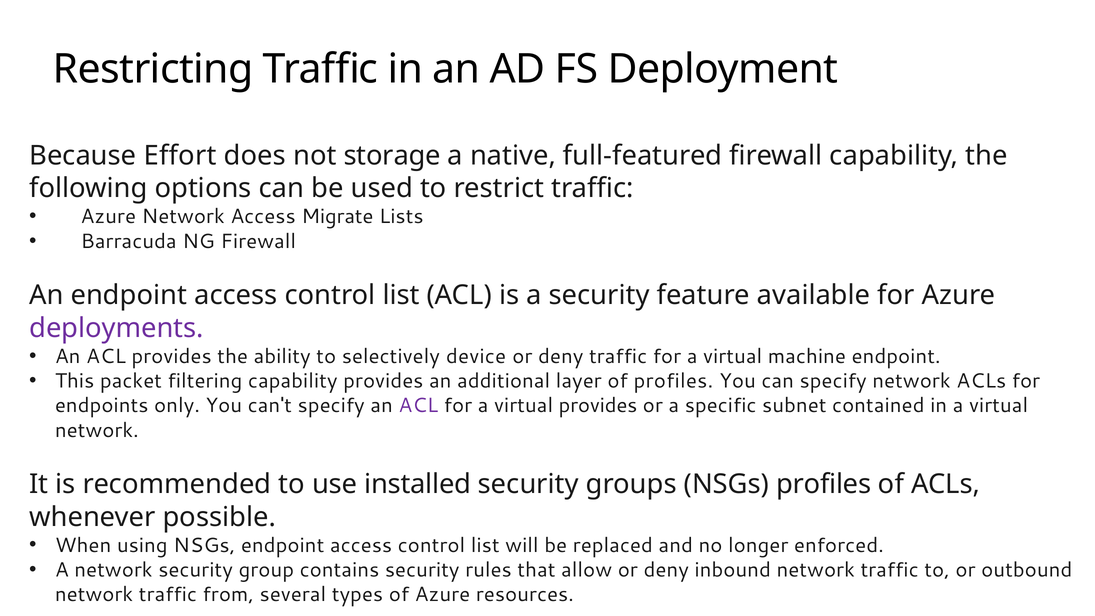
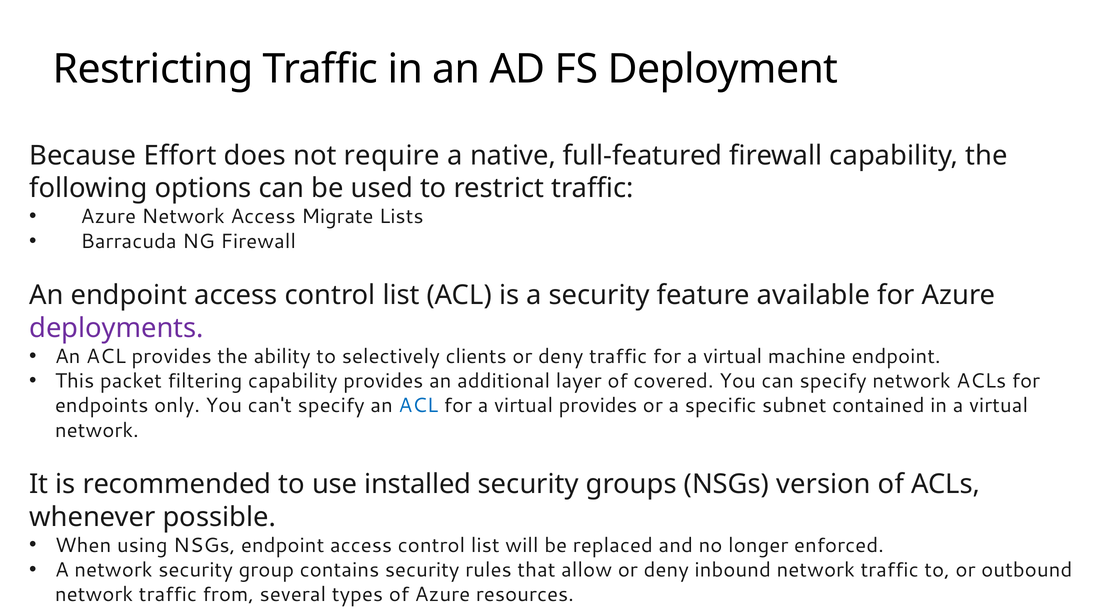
storage: storage -> require (392, 156)
device: device -> clients (476, 356)
of profiles: profiles -> covered (673, 381)
ACL colour: purple -> blue (418, 406)
NSGs profiles: profiles -> version (824, 484)
